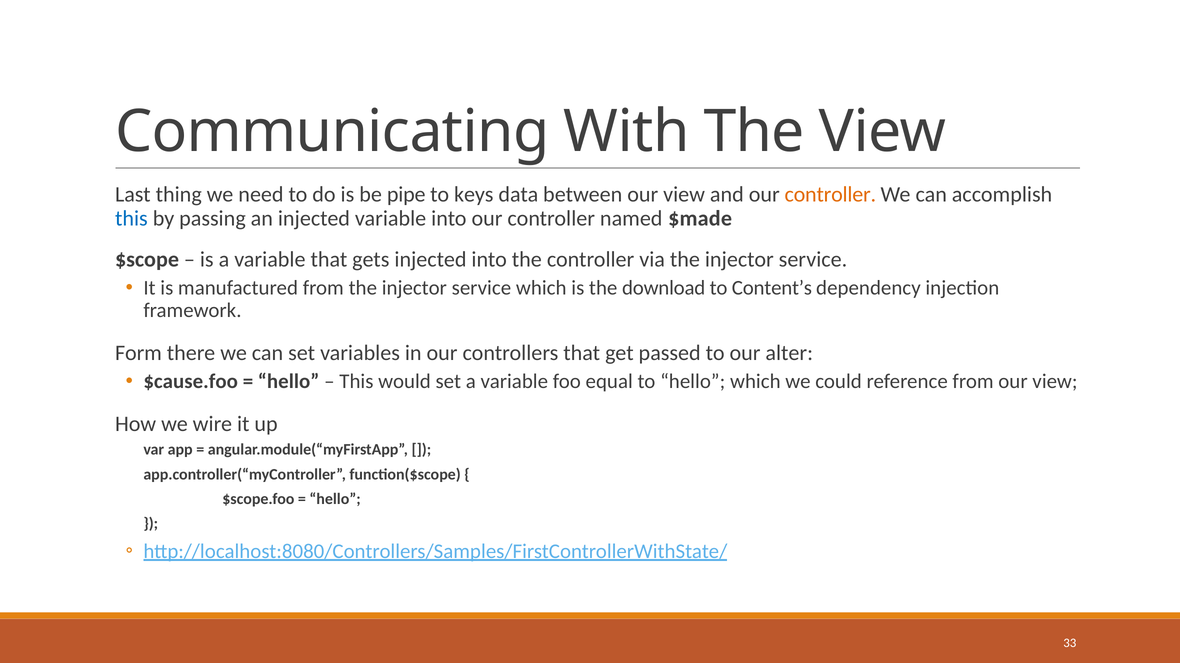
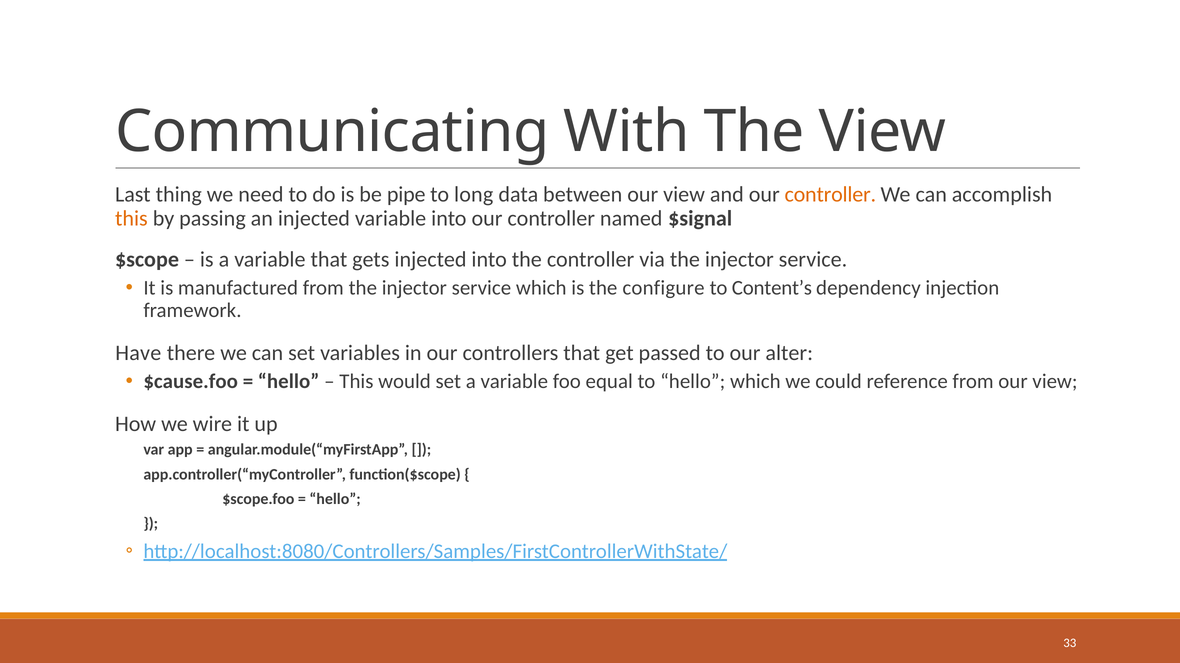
keys: keys -> long (474, 195)
this colour: blue -> orange (131, 219)
$made: $made -> $signal (700, 219)
download: download -> configure (663, 288)
Form: Form -> Have (138, 354)
